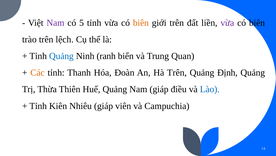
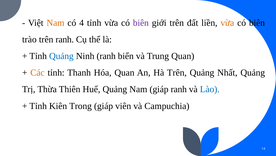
Nam colour: purple -> orange (55, 23)
5: 5 -> 4 (82, 23)
biên colour: orange -> purple (141, 23)
vừa colour: purple -> orange (227, 23)
trên lệch: lệch -> ranh (65, 39)
Hóa Đoàn: Đoàn -> Quan (124, 72)
Định: Định -> Nhất (227, 72)
giáp điều: điều -> ranh (179, 89)
Nhiêu: Nhiêu -> Trong (81, 105)
